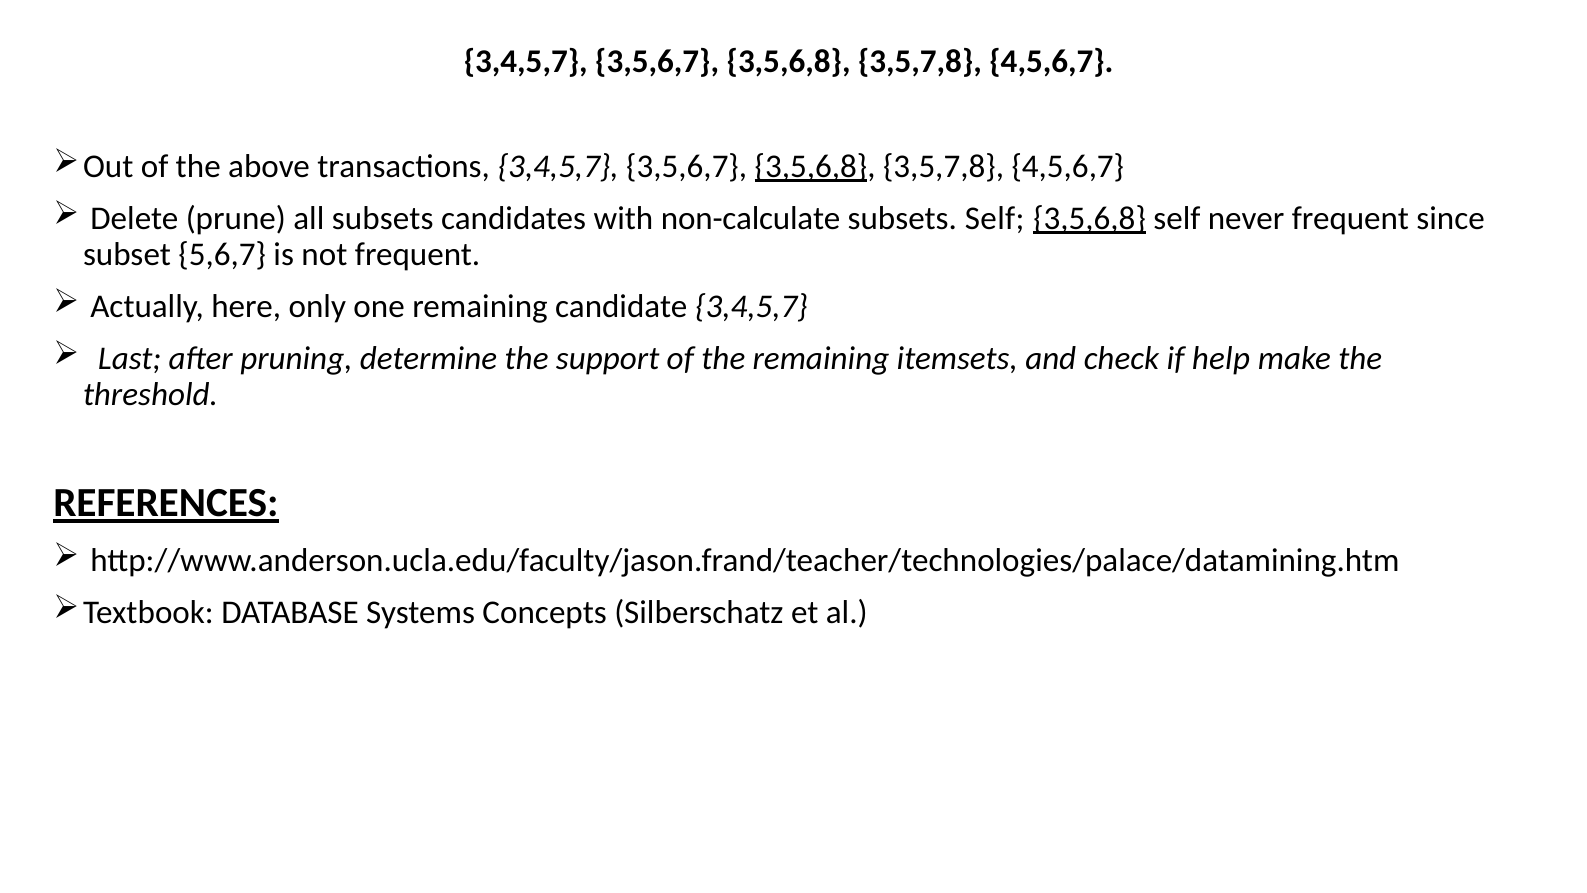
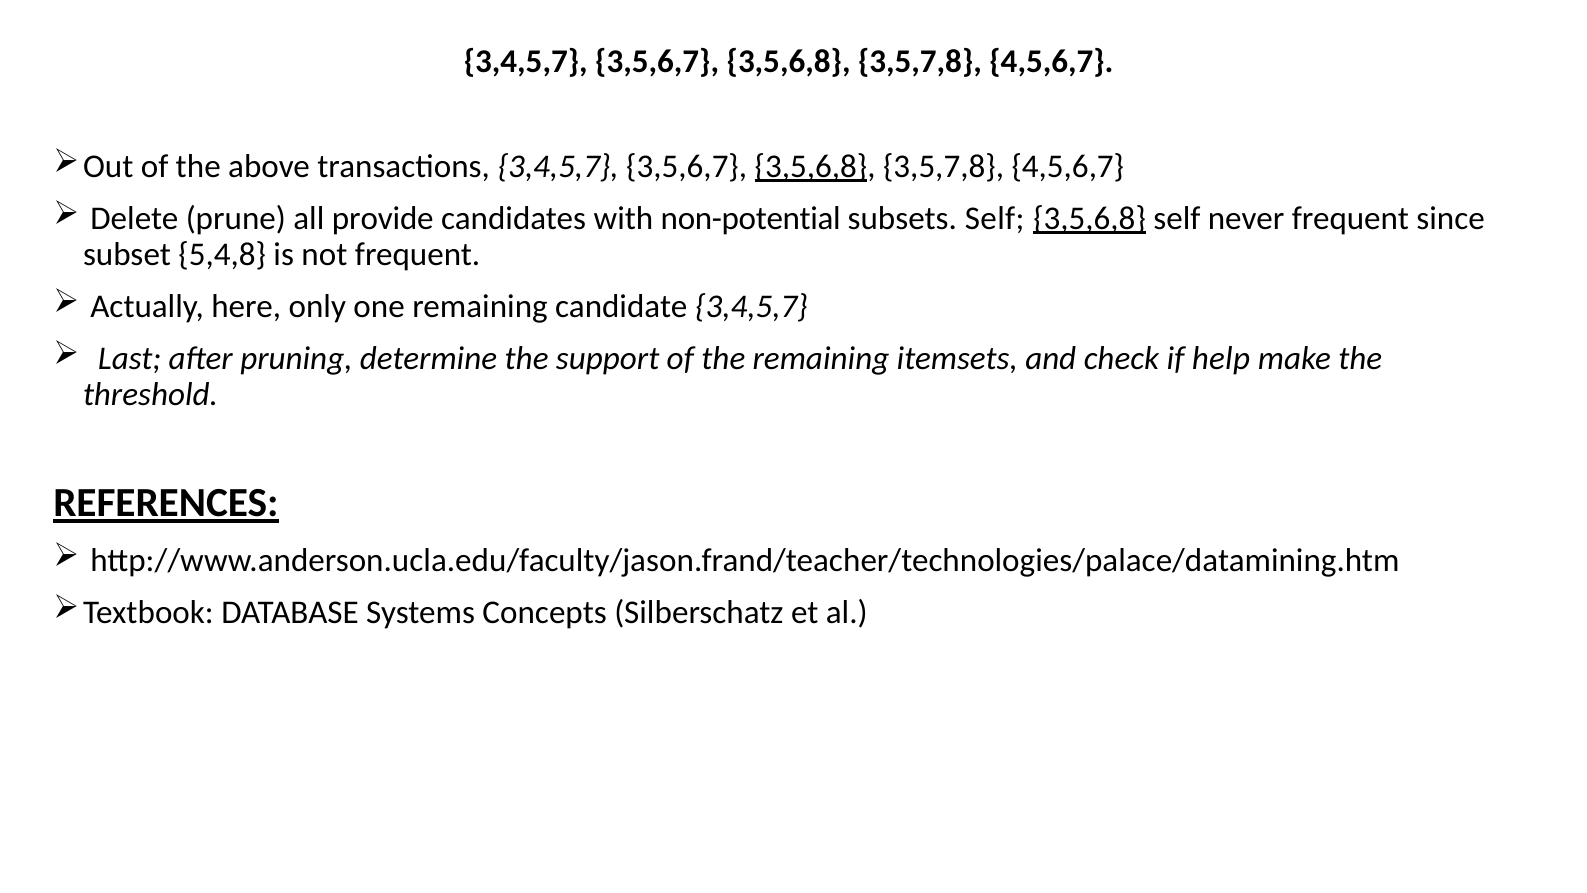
all subsets: subsets -> provide (383, 218)
non-calculate: non-calculate -> non-potential (751, 218)
5,6,7: 5,6,7 -> 5,4,8 (222, 254)
